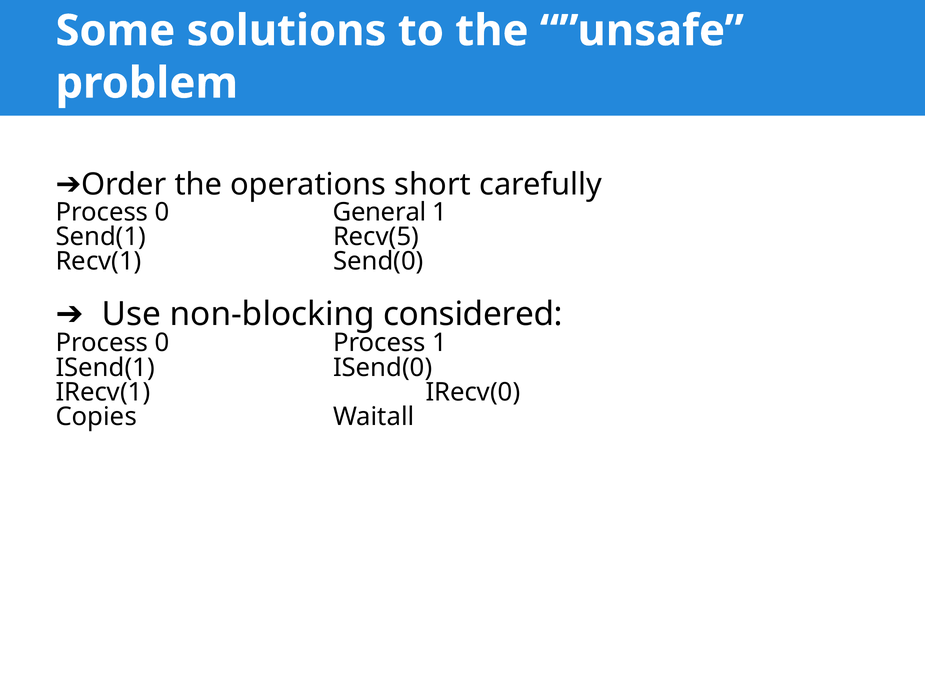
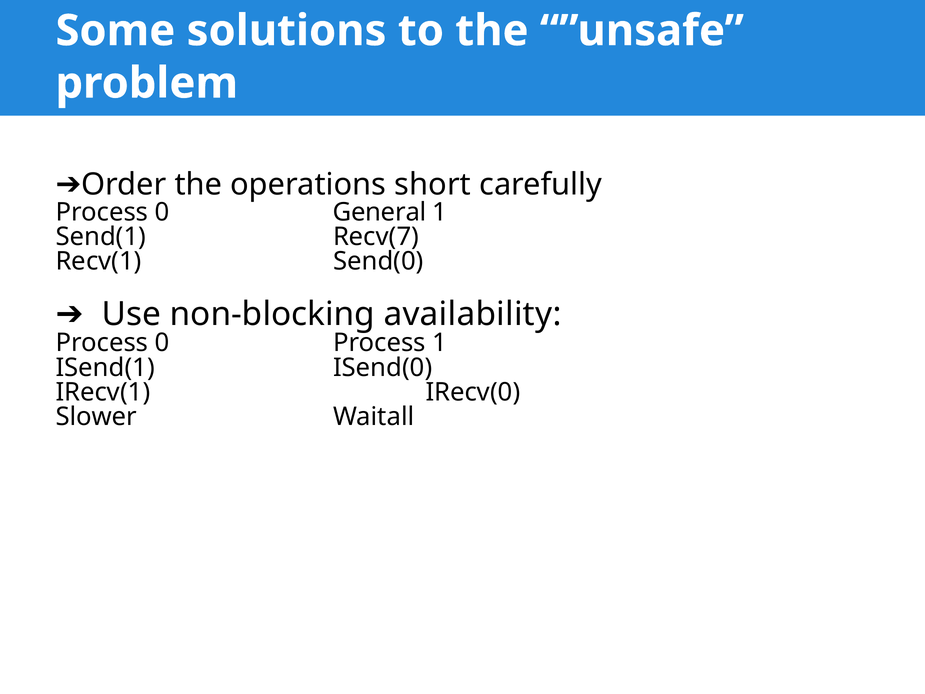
Recv(5: Recv(5 -> Recv(7 (376, 237)
considered: considered -> availability (473, 314)
Copies: Copies -> Slower (96, 417)
